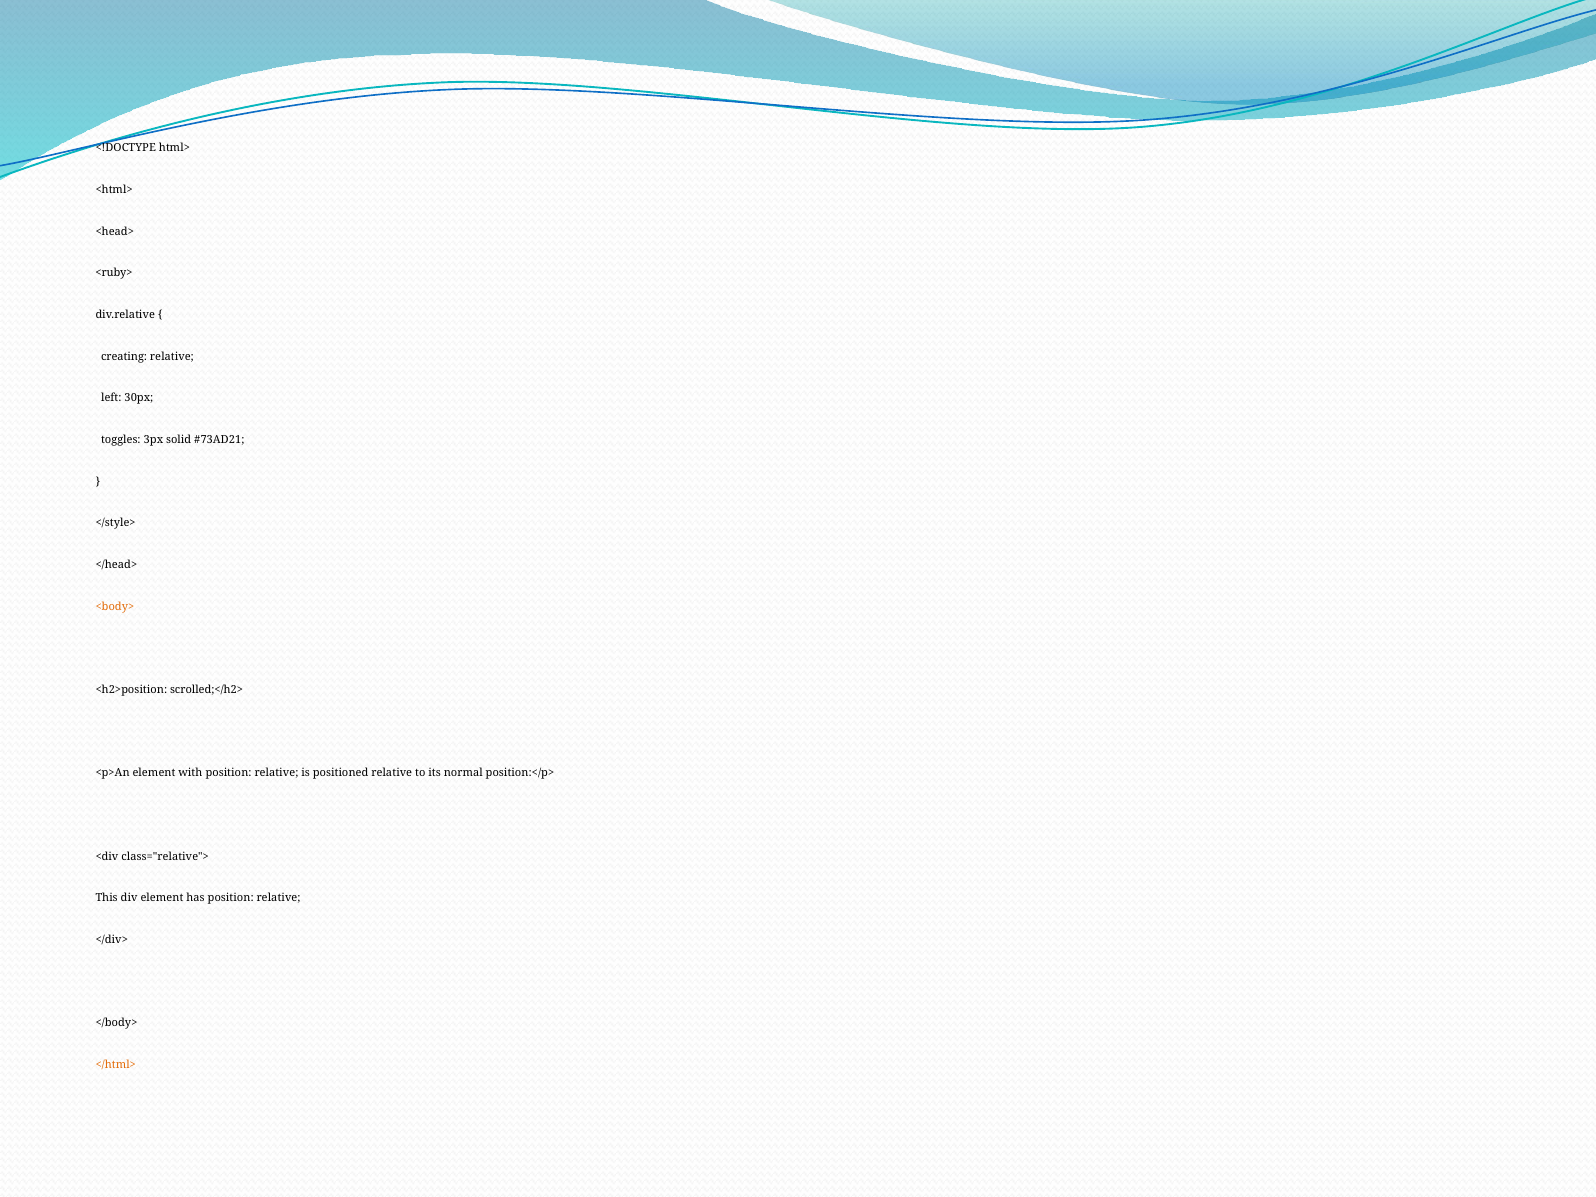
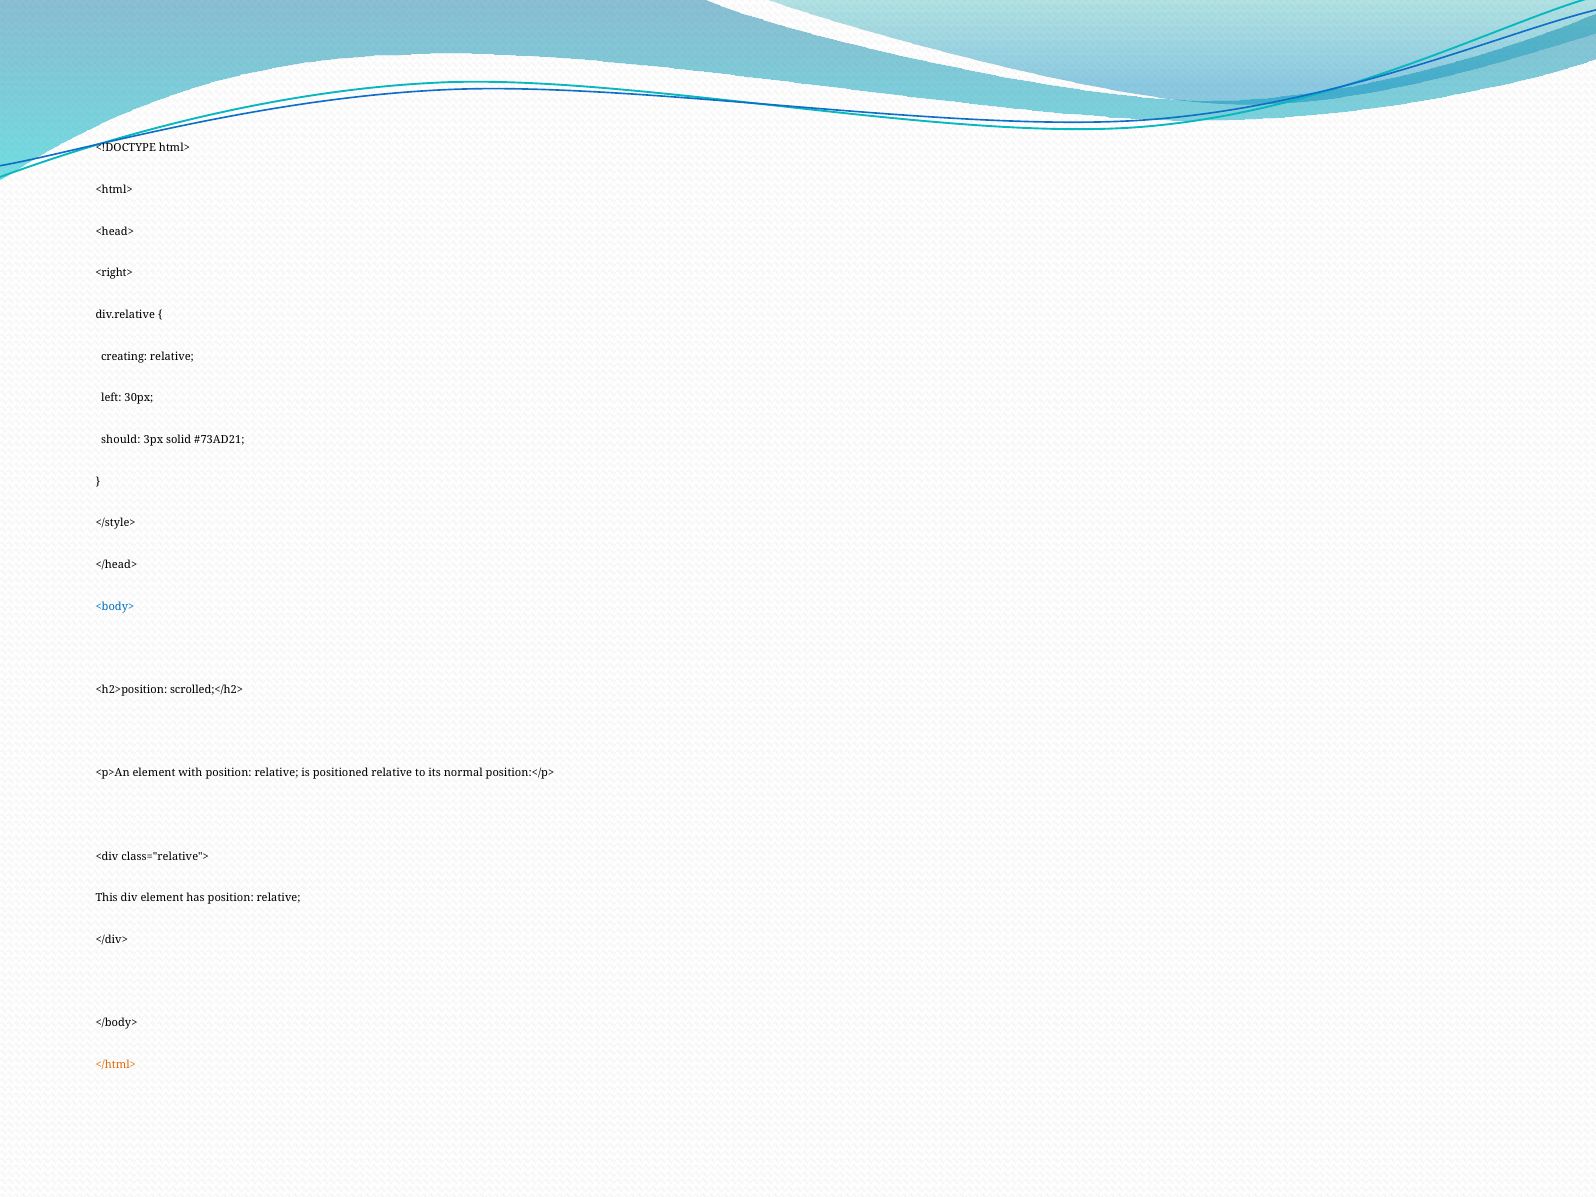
<ruby>: <ruby> -> <right> (114, 273)
toggles: toggles -> should (121, 440)
<body> colour: orange -> blue (115, 607)
